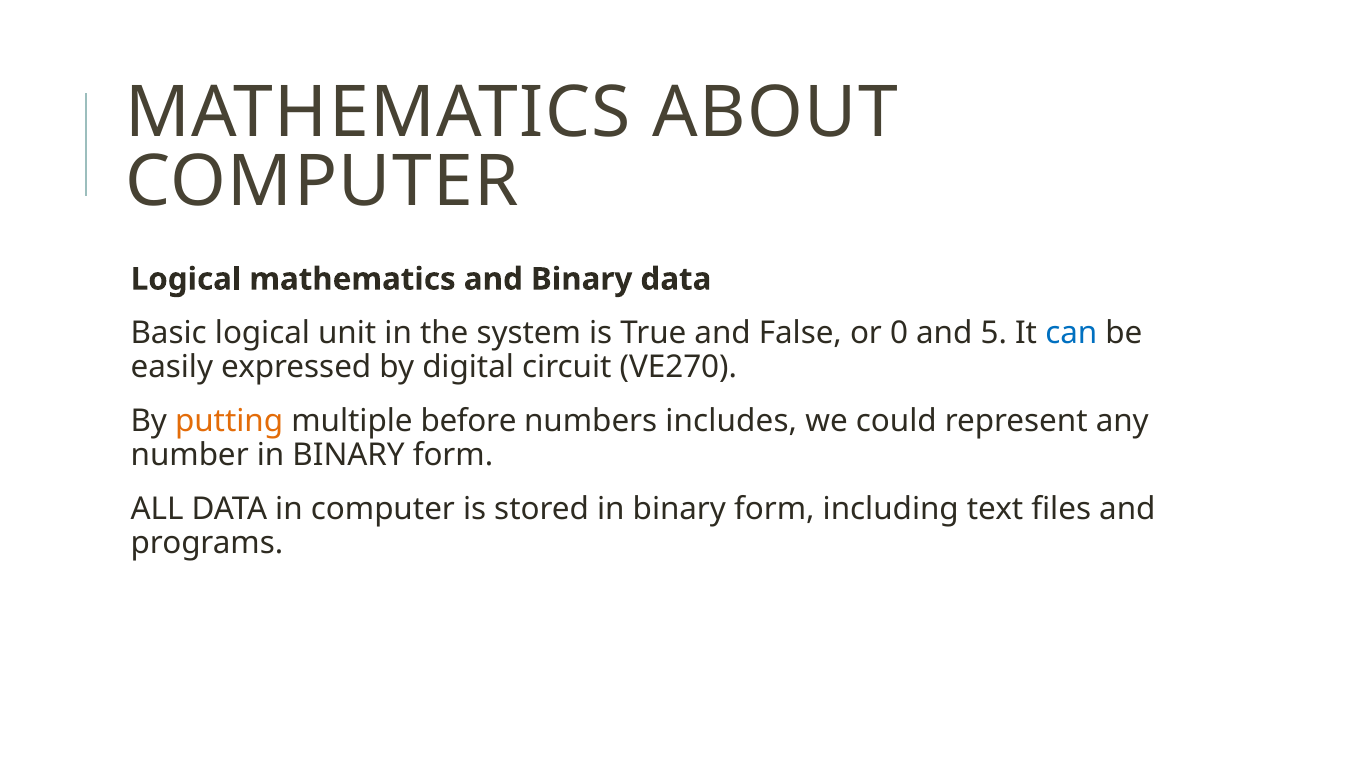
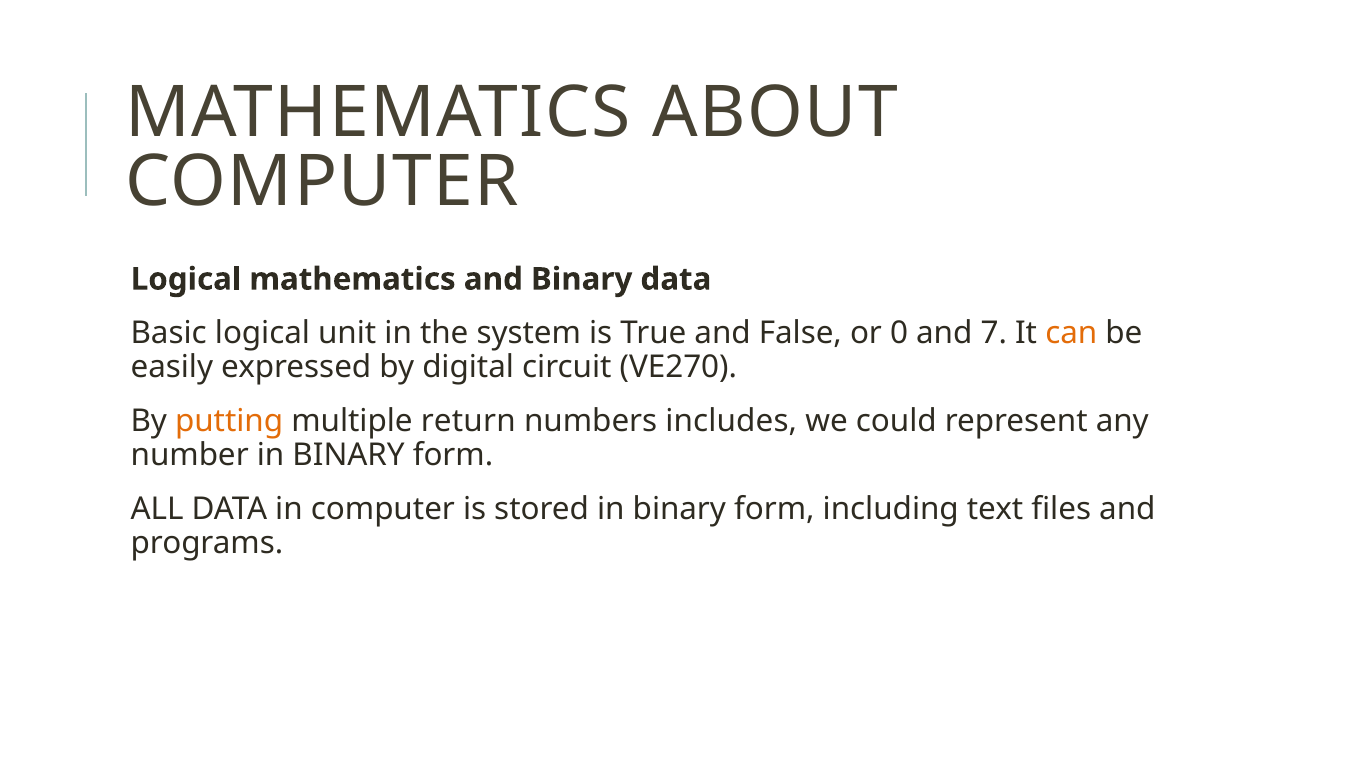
5: 5 -> 7 (994, 333)
can colour: blue -> orange (1071, 333)
before: before -> return (468, 421)
